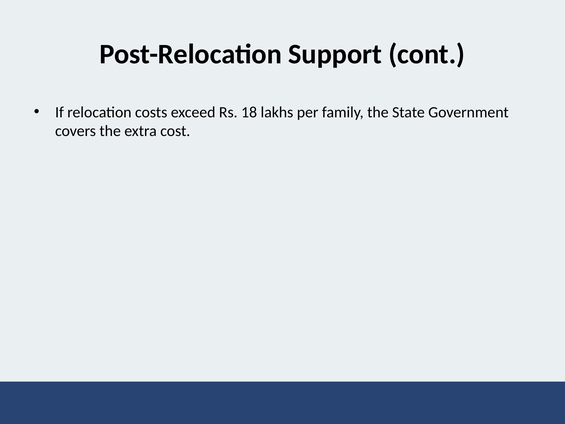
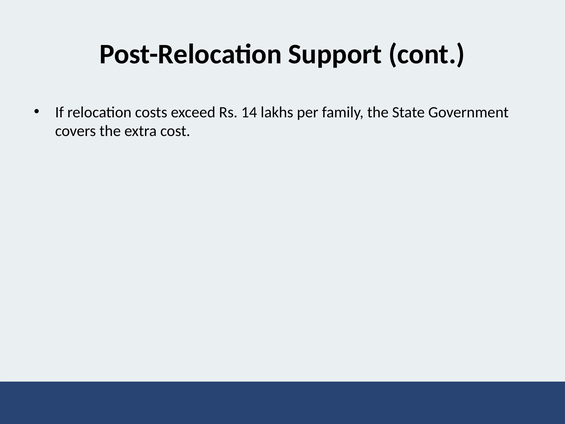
18: 18 -> 14 (249, 112)
